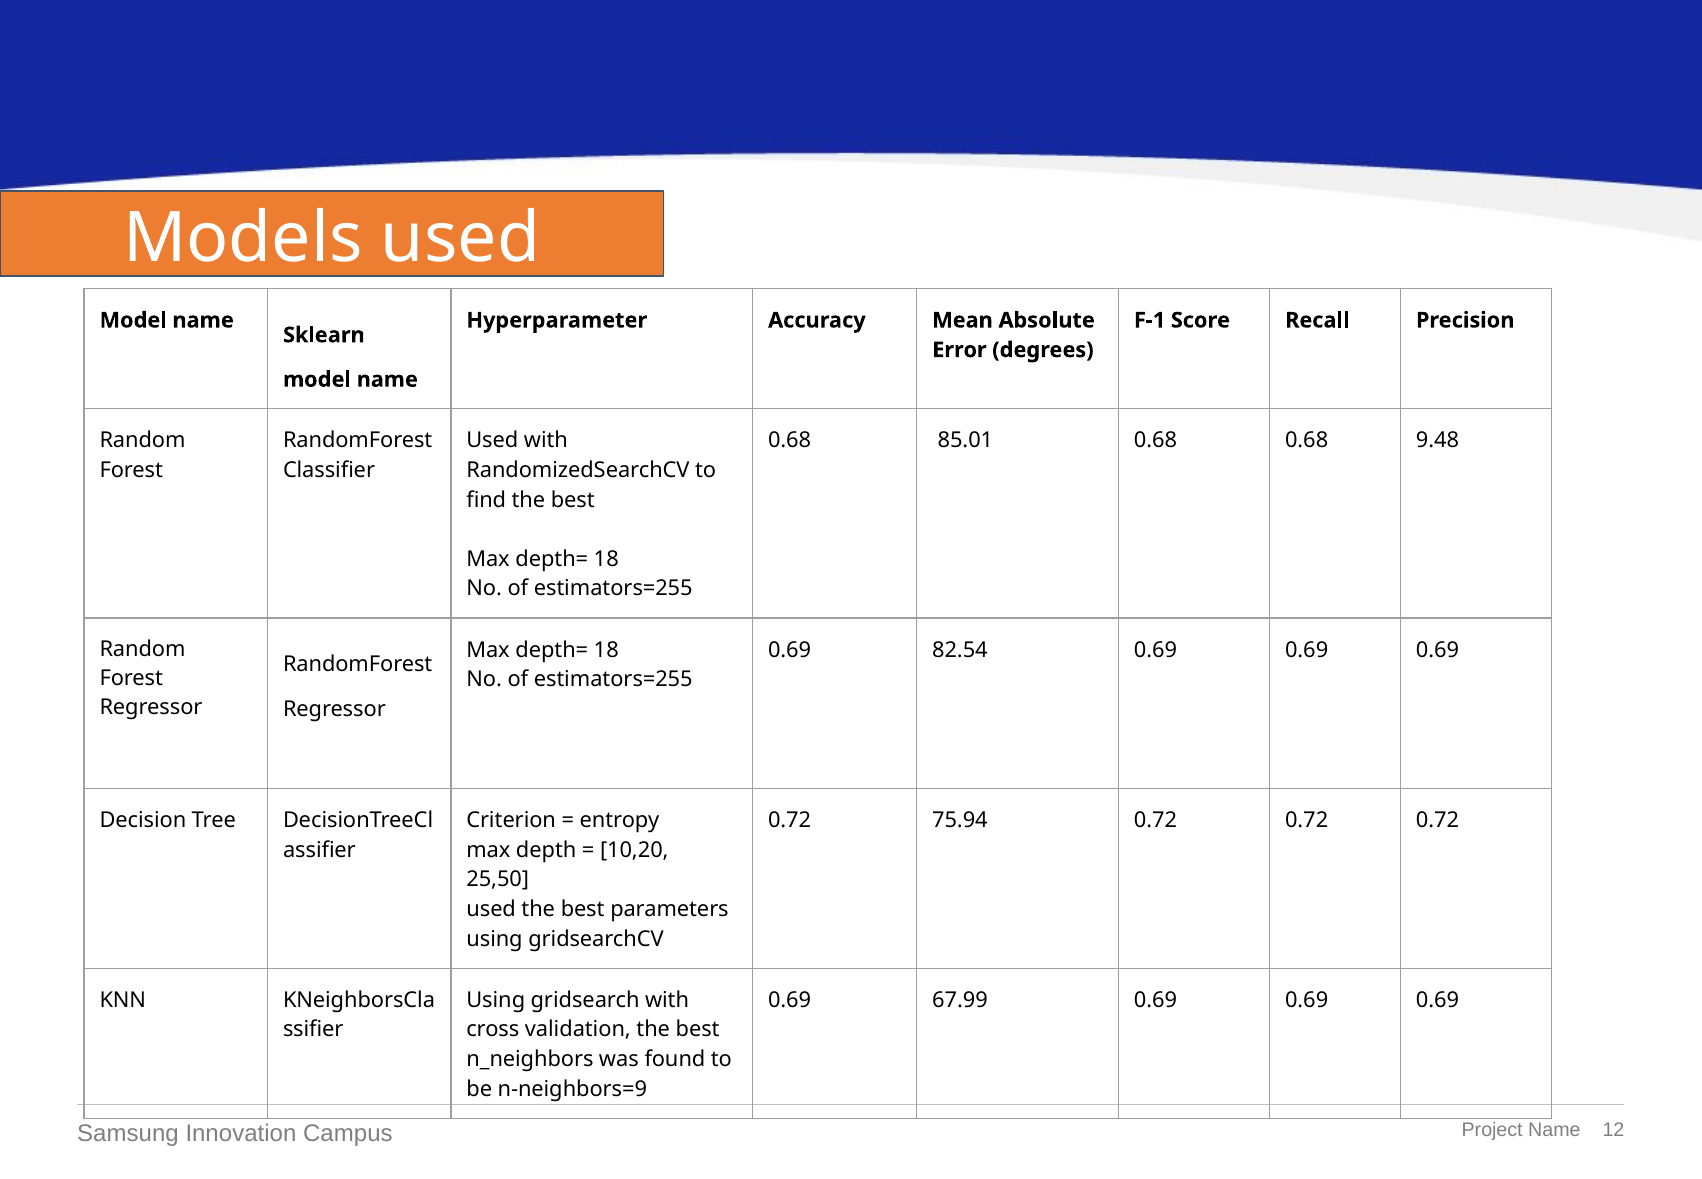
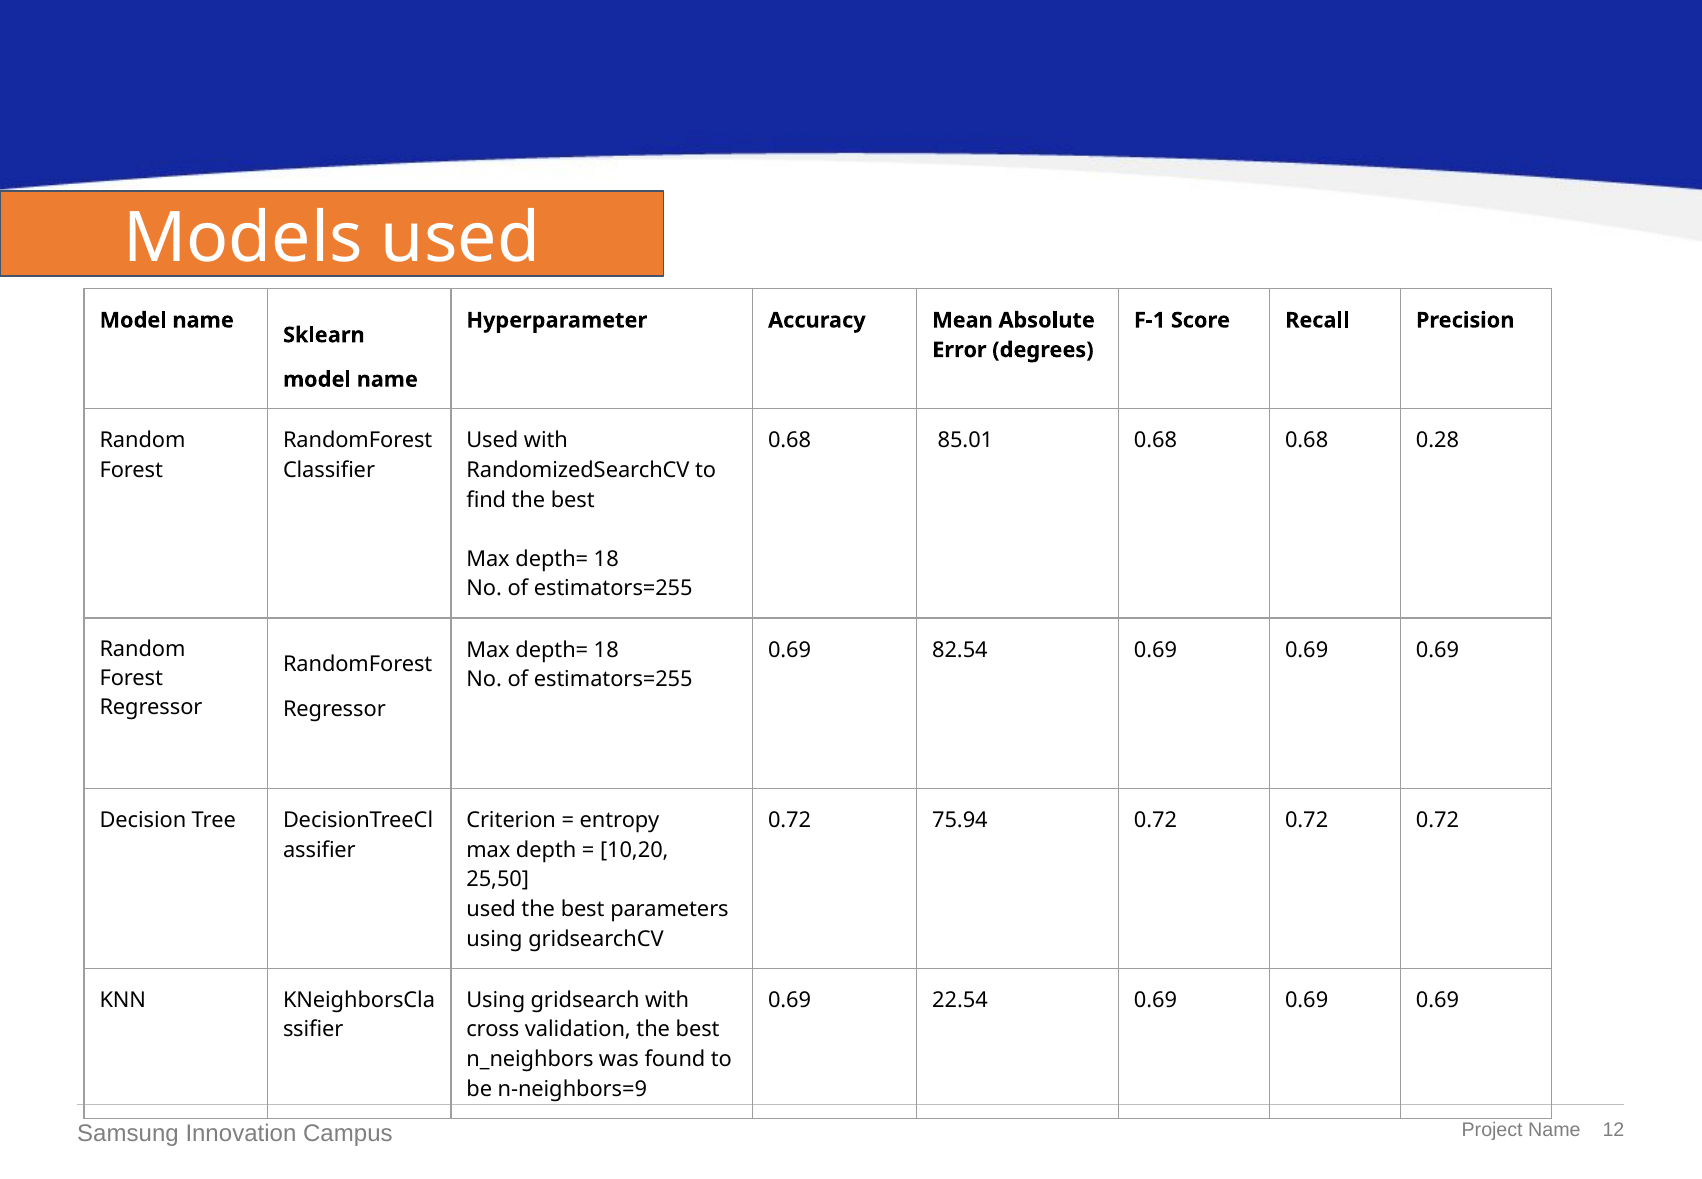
9.48: 9.48 -> 0.28 (1438, 440)
67.99: 67.99 -> 22.54 (960, 1000)
